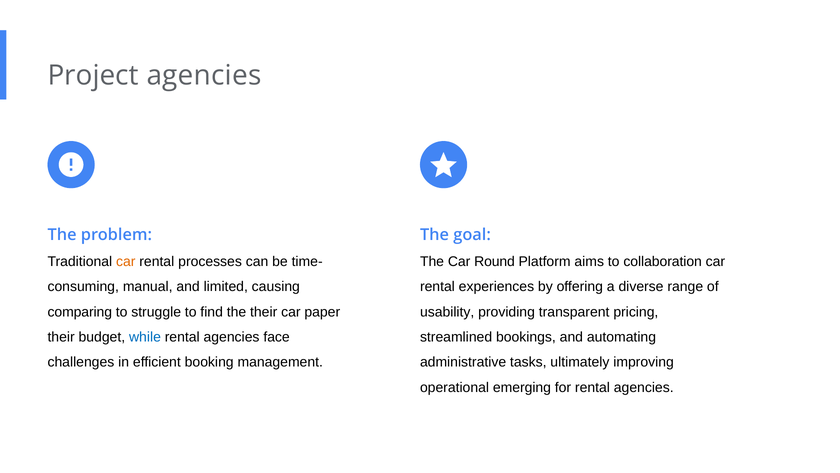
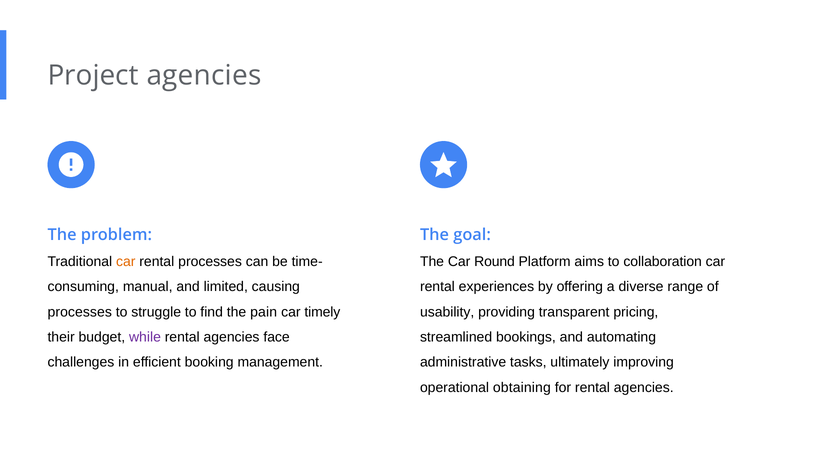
comparing: comparing -> processes (80, 312)
the their: their -> pain (264, 312)
paper: paper -> timely (322, 312)
while colour: blue -> purple (145, 337)
emerging: emerging -> obtaining (522, 387)
